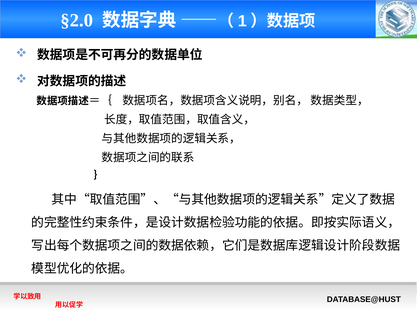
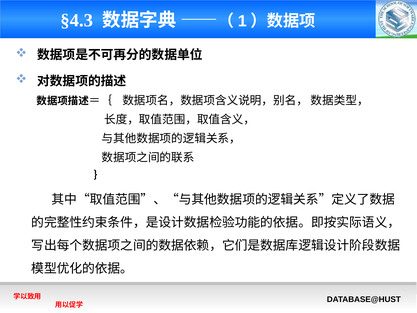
§2.0: §2.0 -> §4.3 (77, 20)
